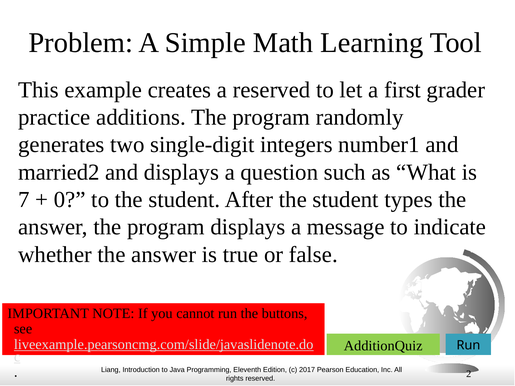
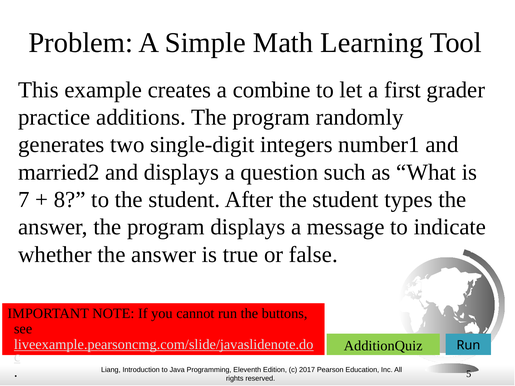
a reserved: reserved -> combine (272, 90)
0: 0 -> 8 (70, 200)
2: 2 -> 5 (469, 374)
